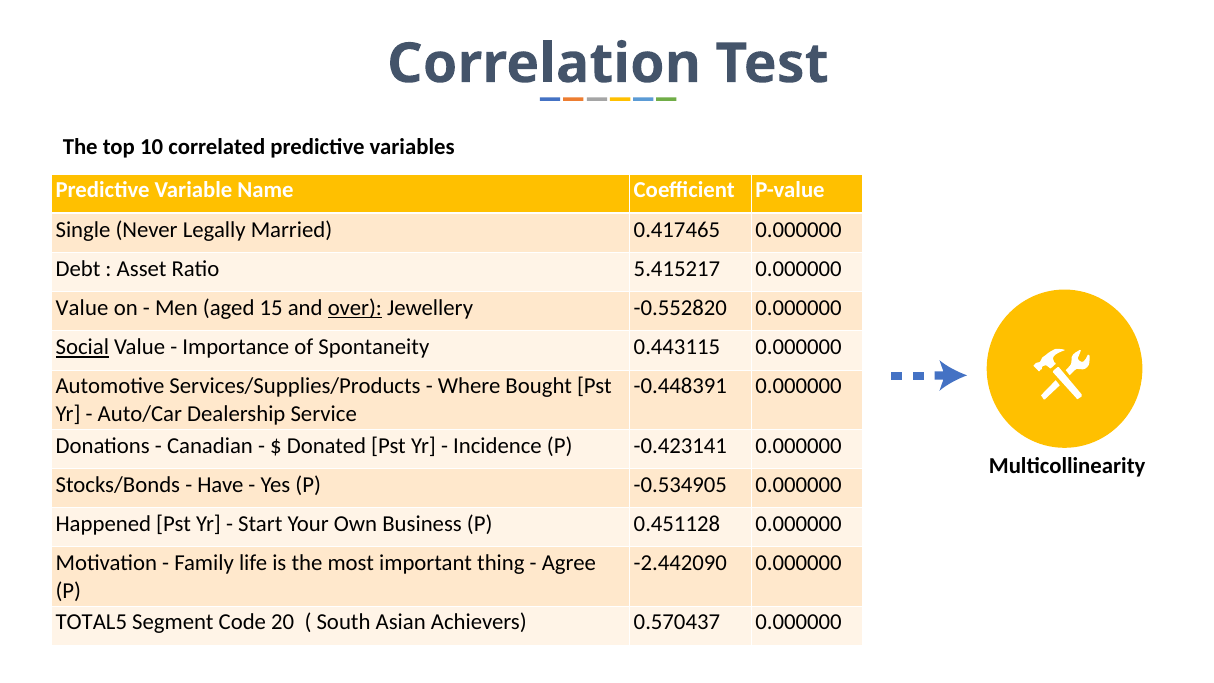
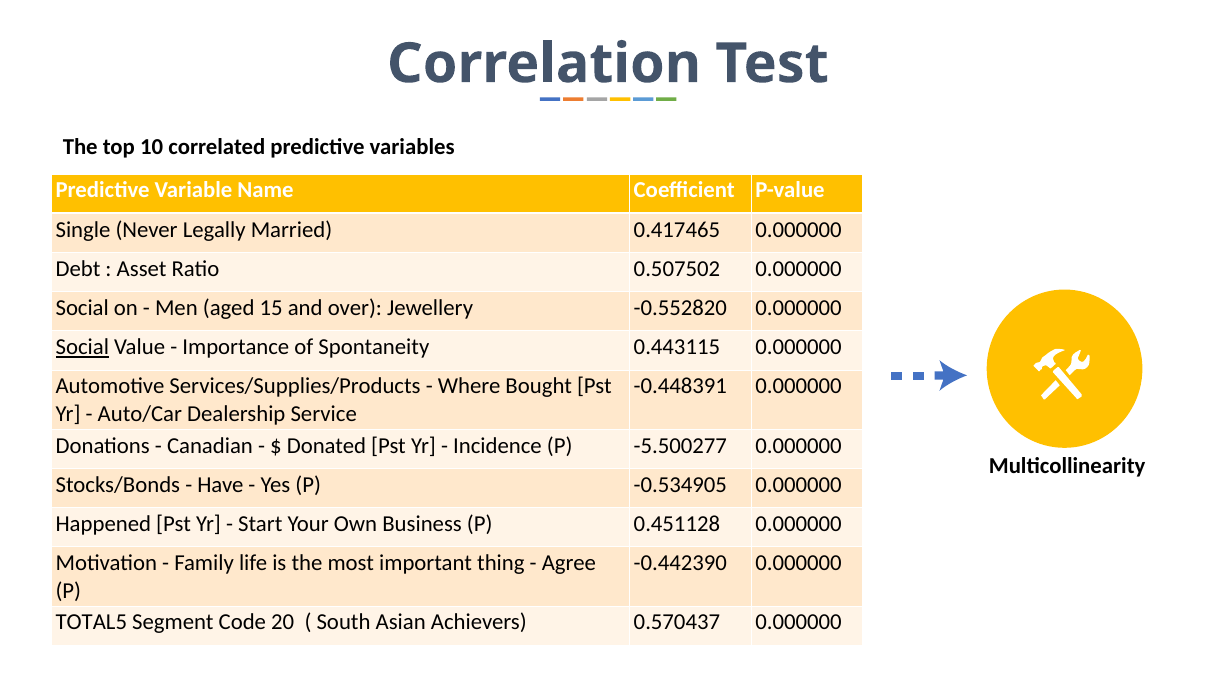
5.415217: 5.415217 -> 0.507502 (677, 269)
Value: Value -> Social (82, 308)
over underline: present -> none (355, 308)
-0.423141: -0.423141 -> -5.500277 (680, 446)
-2.442090: -2.442090 -> -0.442390 (680, 563)
